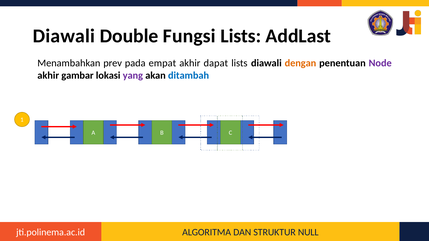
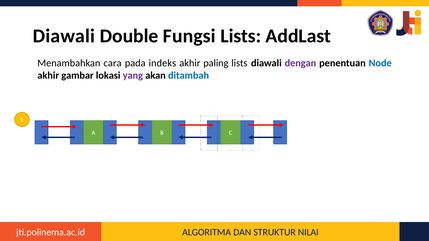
prev: prev -> cara (113, 63)
empat: empat -> indeks (162, 63)
dapat: dapat -> paling (216, 63)
dengan colour: orange -> purple (300, 63)
Node colour: purple -> blue (380, 63)
NULL: NULL -> NILAI (308, 232)
